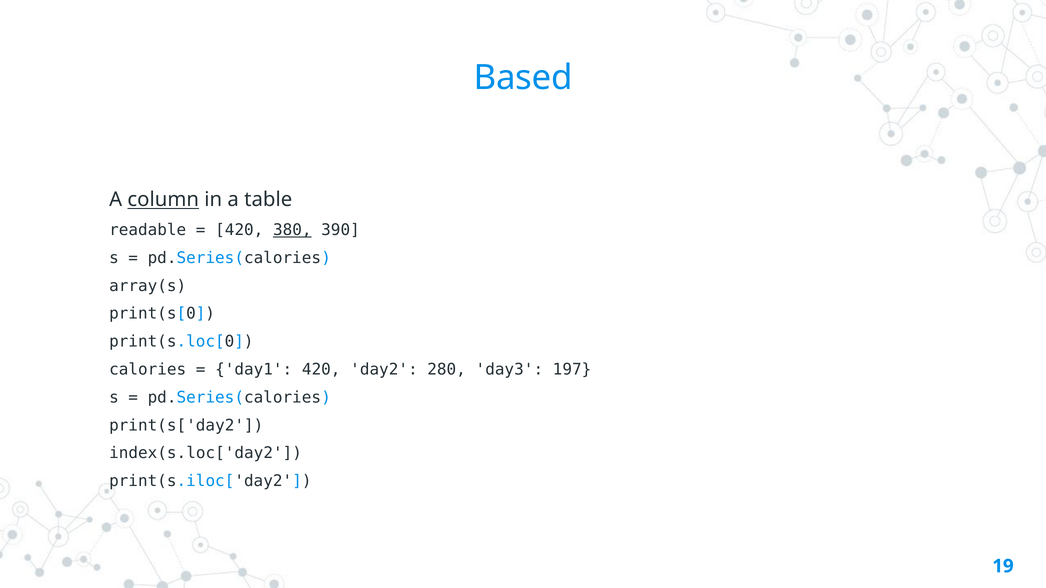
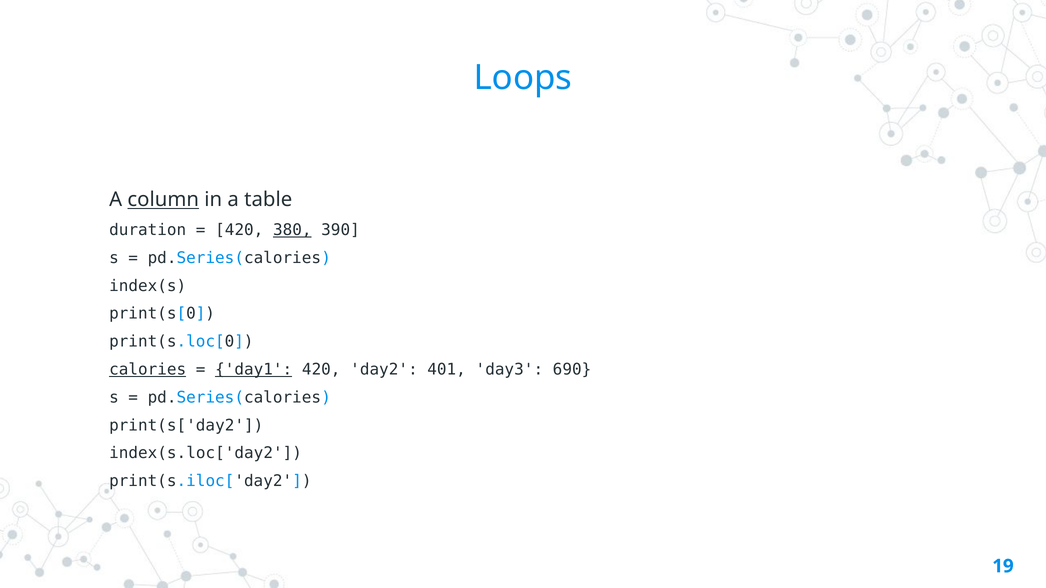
Based: Based -> Loops (523, 78)
readable: readable -> duration (148, 230)
array(s: array(s -> index(s (148, 286)
calories underline: none -> present (148, 370)
day1 underline: none -> present (254, 370)
280: 280 -> 401 (447, 370)
197: 197 -> 690 (572, 370)
